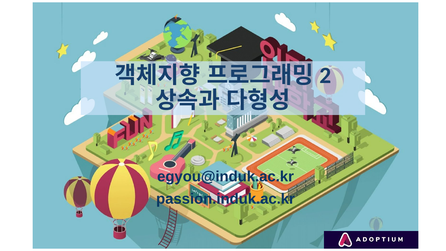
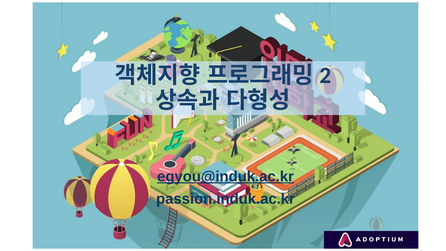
egyou@induk.ac.kr underline: none -> present (226, 176)
